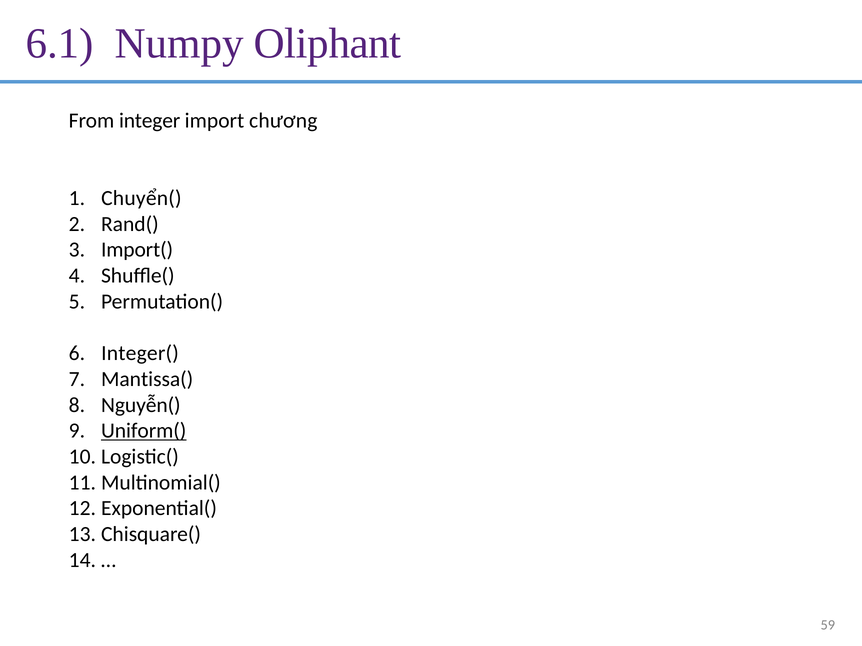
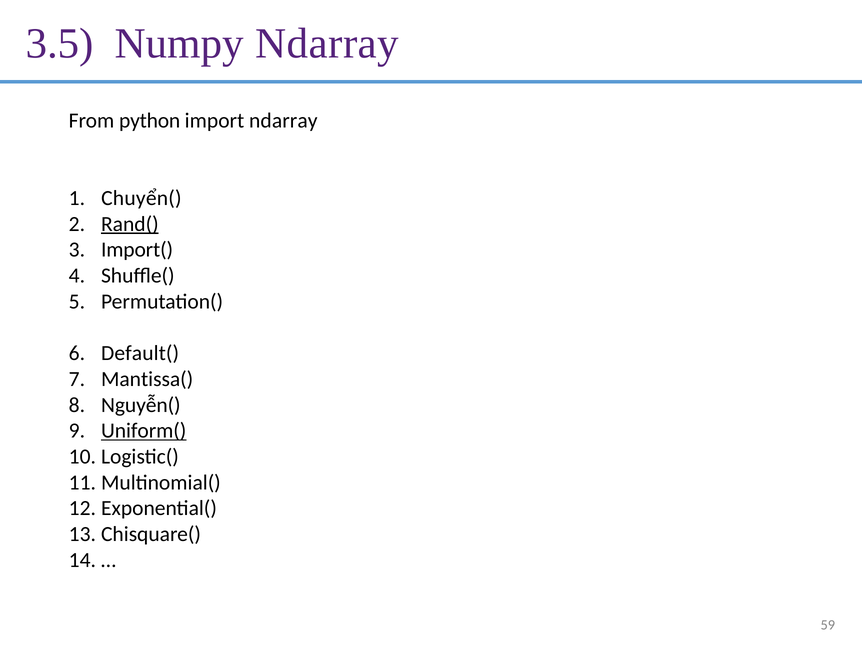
6.1: 6.1 -> 3.5 (60, 43)
Numpy Oliphant: Oliphant -> Ndarray (327, 43)
integer: integer -> python (150, 121)
import chương: chương -> ndarray (283, 121)
Rand( underline: none -> present (130, 224)
Integer(: Integer( -> Default( (140, 354)
